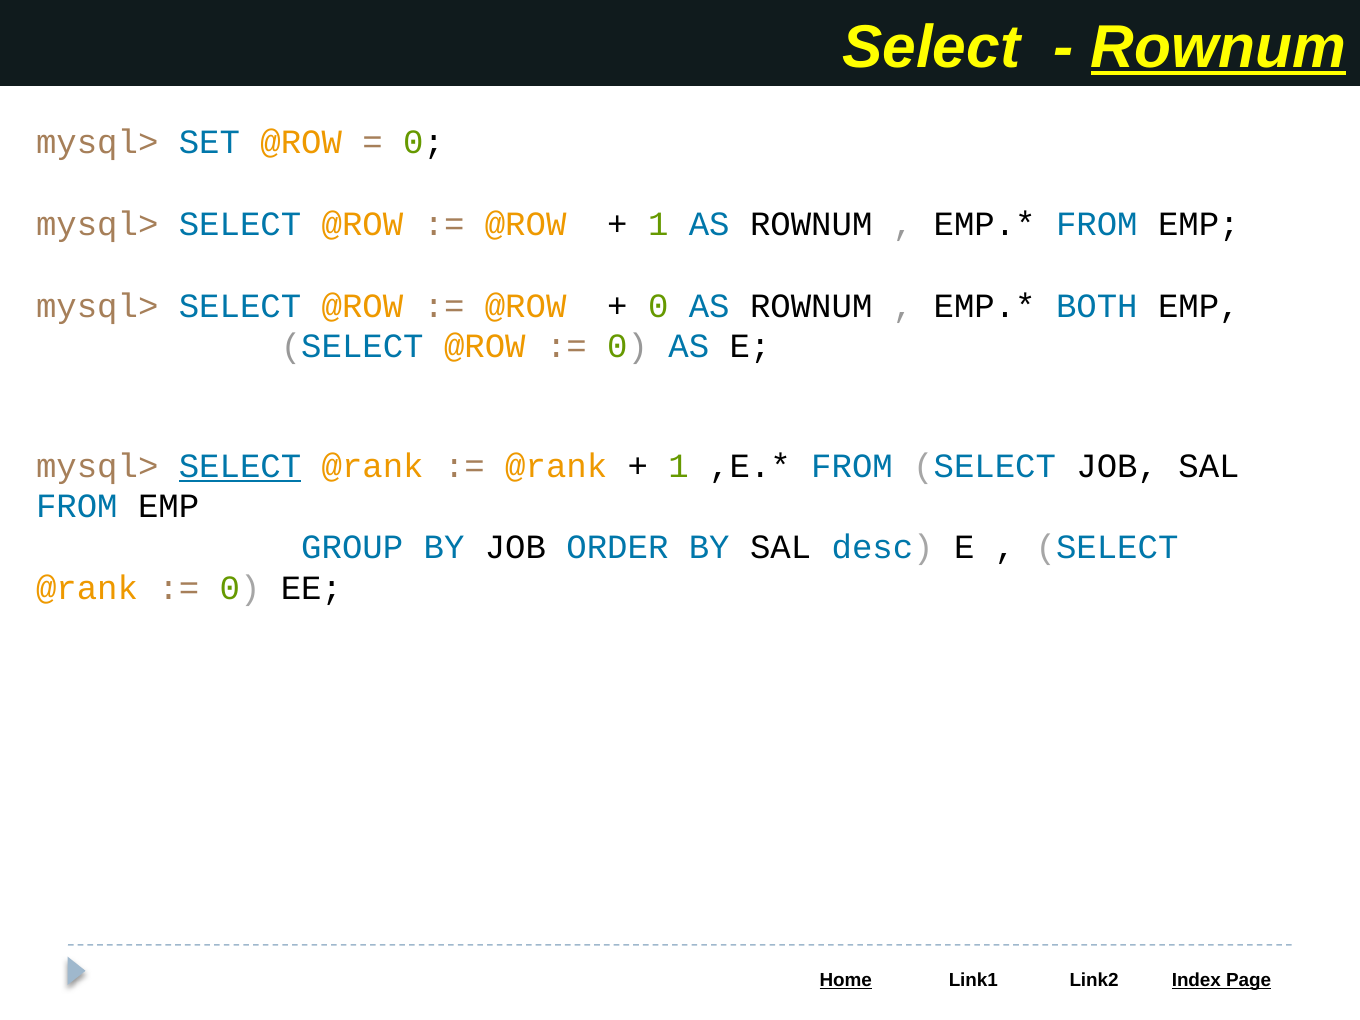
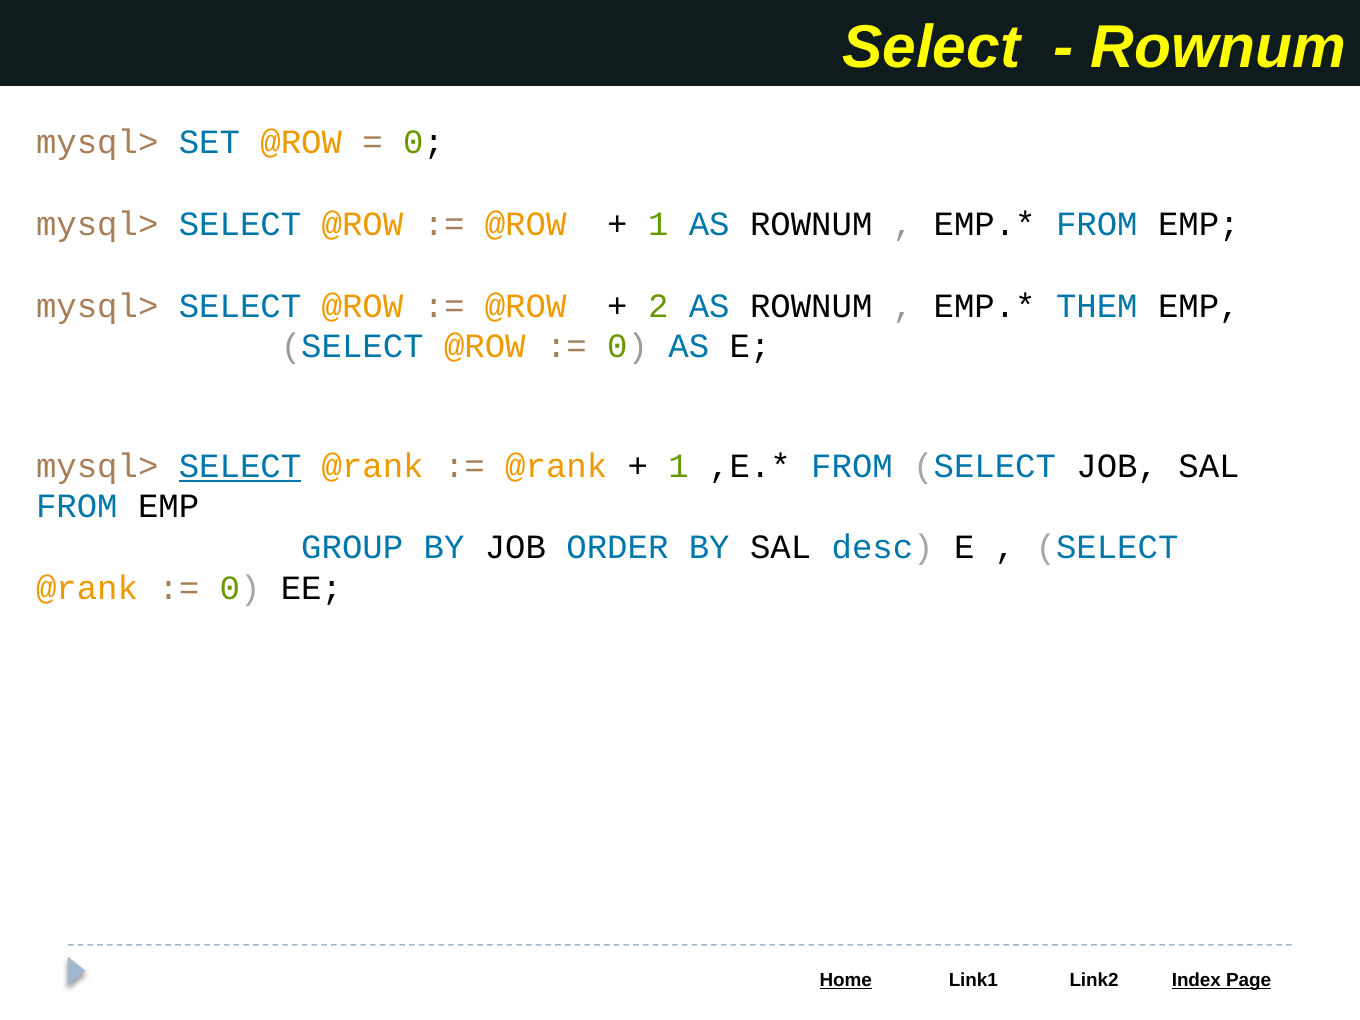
Rownum underline: present -> none (1218, 47)
0: 0 -> 2 (658, 306)
BOTH: BOTH -> THEM (1097, 306)
